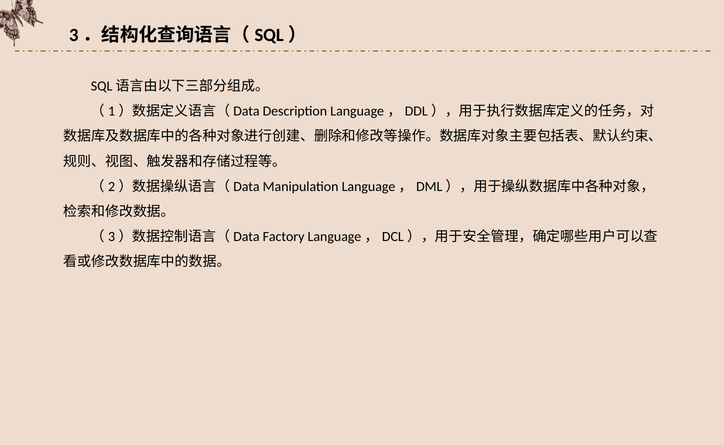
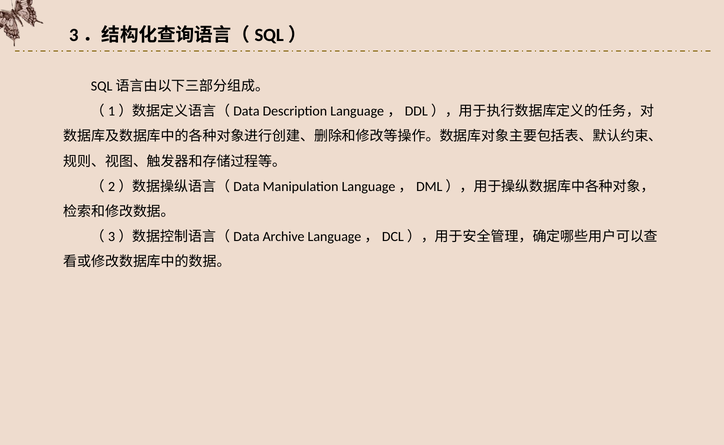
Factory: Factory -> Archive (284, 237)
